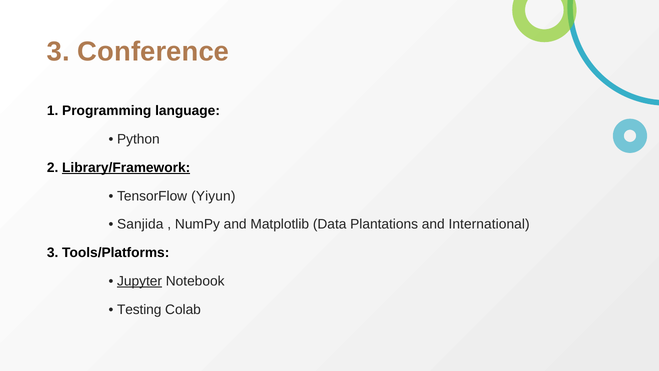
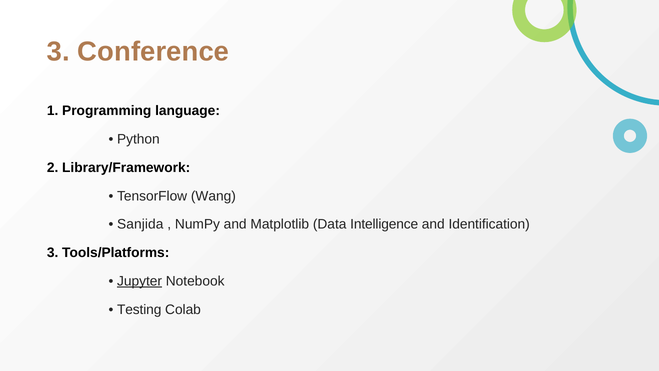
Library/Framework underline: present -> none (126, 168)
Yiyun: Yiyun -> Wang (213, 196)
Plantations: Plantations -> Intelligence (384, 224)
International: International -> Identification (489, 224)
